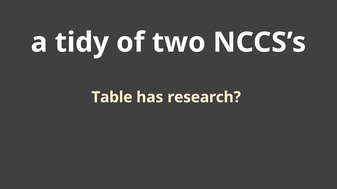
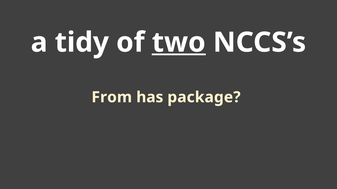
two underline: none -> present (179, 43)
Table: Table -> From (112, 97)
research: research -> package (204, 97)
